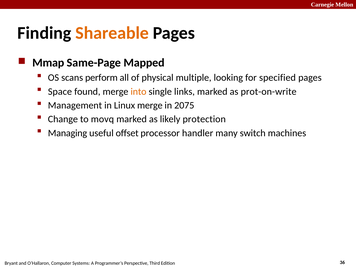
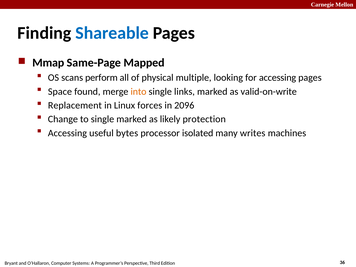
Shareable colour: orange -> blue (112, 33)
for specified: specified -> accessing (278, 78)
prot-on-write: prot-on-write -> valid-on-write (269, 92)
Management: Management -> Replacement (75, 105)
Linux merge: merge -> forces (150, 105)
2075: 2075 -> 2096 (184, 105)
to movq: movq -> single (102, 119)
Managing: Managing -> Accessing (67, 133)
offset: offset -> bytes (127, 133)
handler: handler -> isolated (198, 133)
switch: switch -> writes (253, 133)
